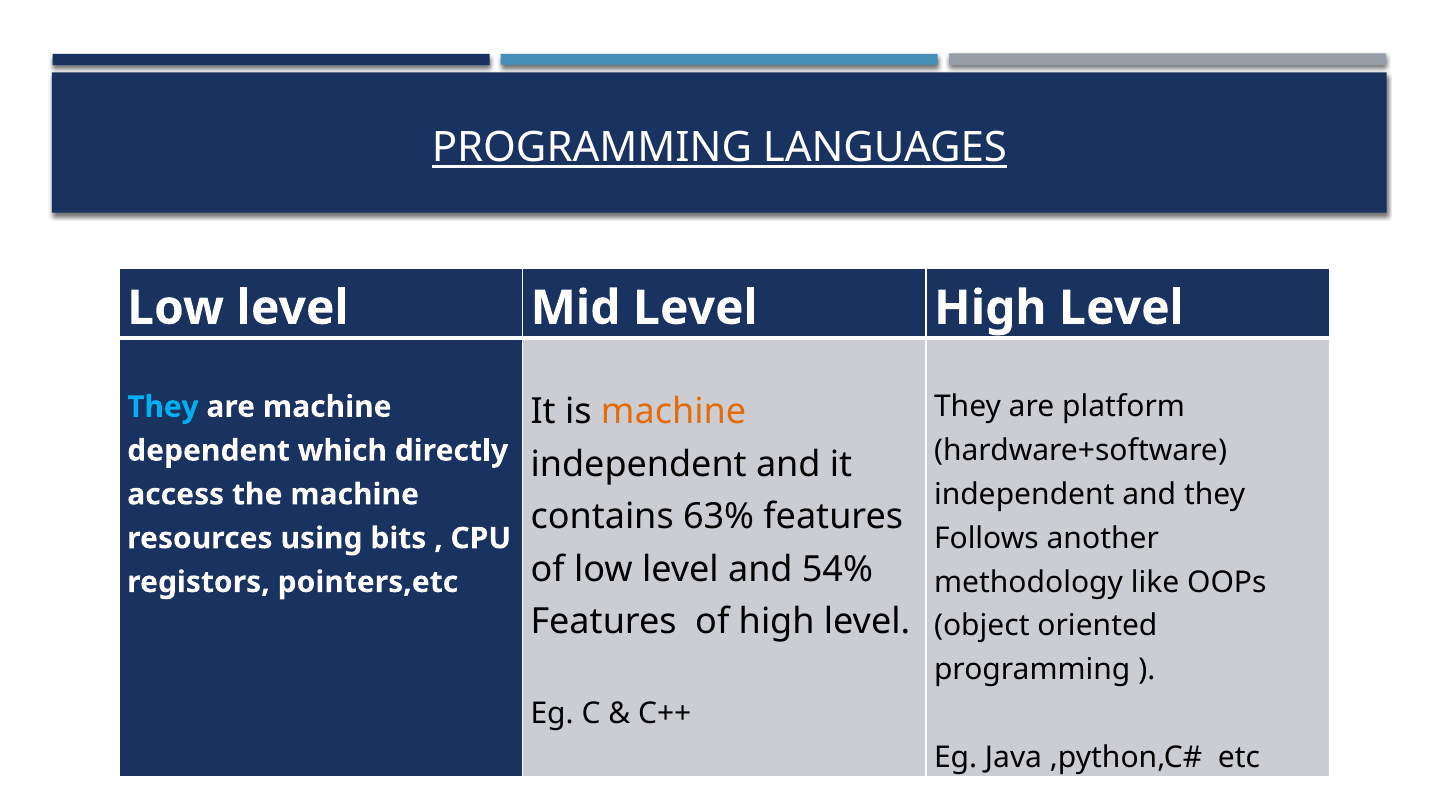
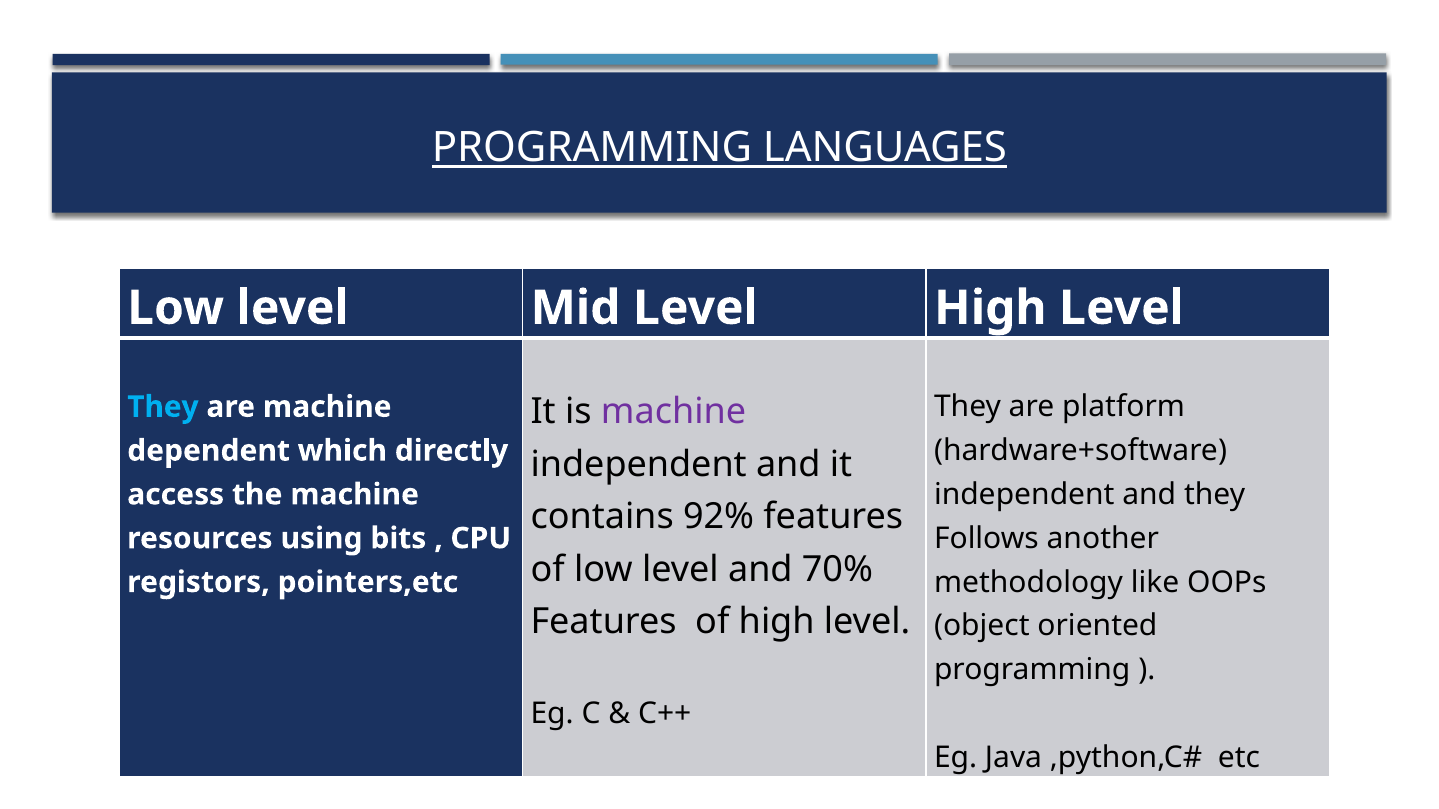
machine colour: orange -> purple (673, 412)
63%: 63% -> 92% (719, 517)
54%: 54% -> 70% (837, 570)
